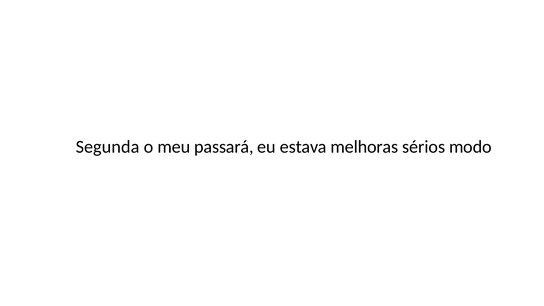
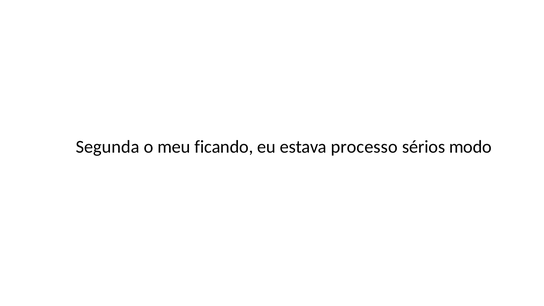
passará: passará -> ficando (224, 147)
melhoras: melhoras -> processo (364, 147)
